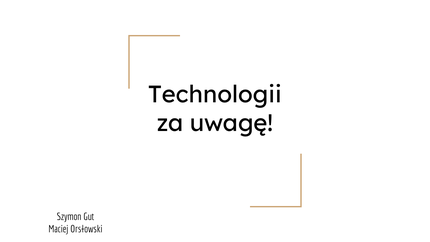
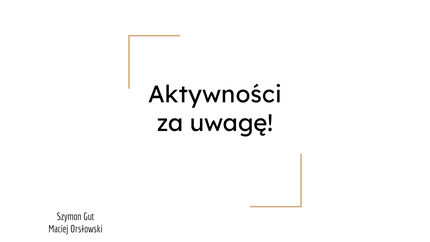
Technologii: Technologii -> Aktywności (215, 95)
